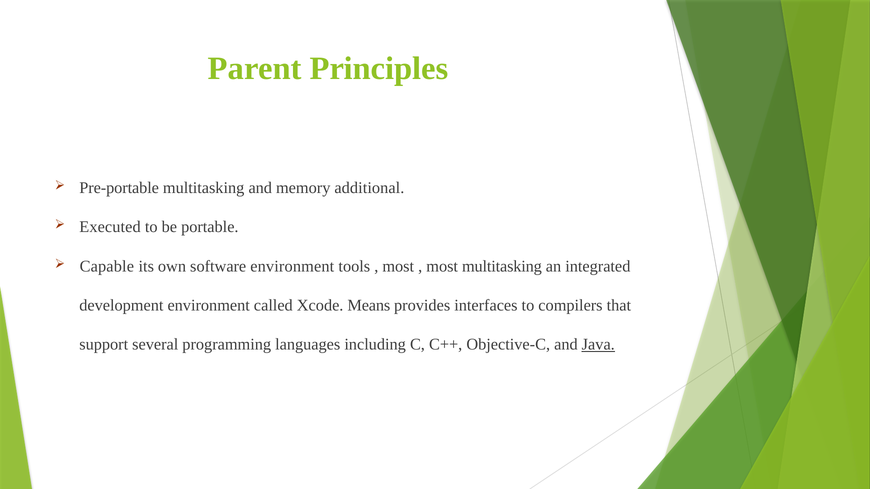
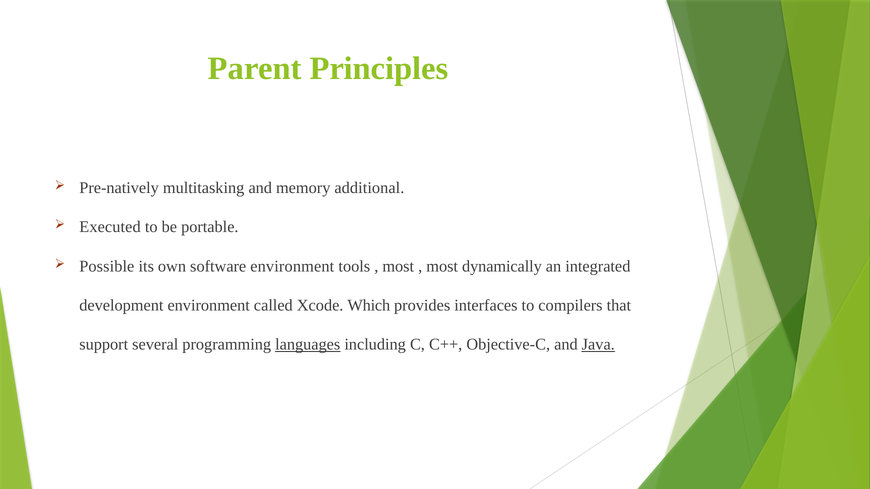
Pre-portable: Pre-portable -> Pre-natively (119, 188)
Capable: Capable -> Possible (107, 266)
most multitasking: multitasking -> dynamically (502, 266)
Means: Means -> Which (369, 306)
languages underline: none -> present (308, 345)
